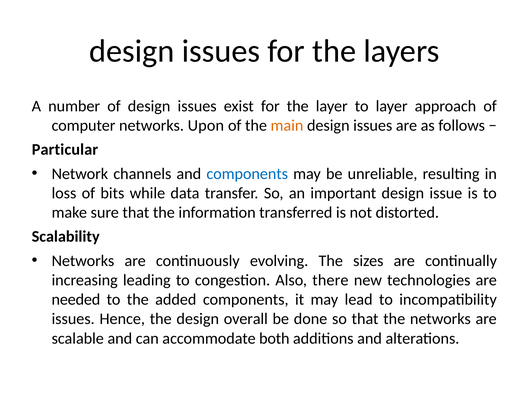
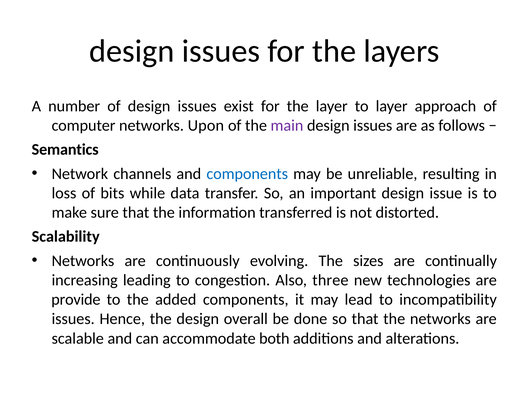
main colour: orange -> purple (287, 125)
Particular: Particular -> Semantics (65, 150)
there: there -> three (330, 280)
needed: needed -> provide (76, 299)
